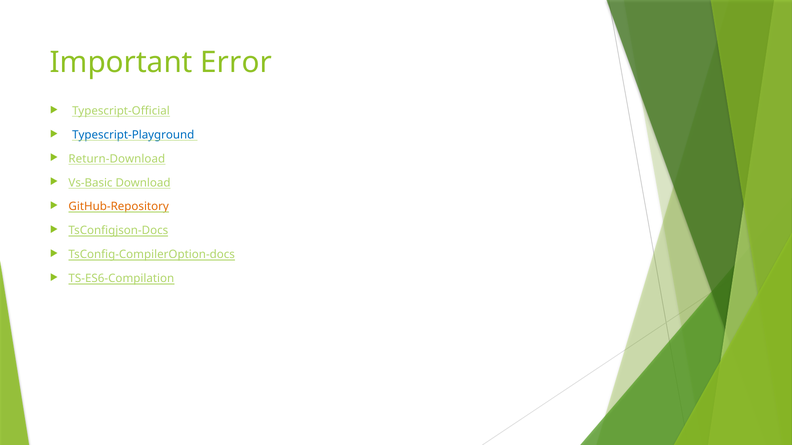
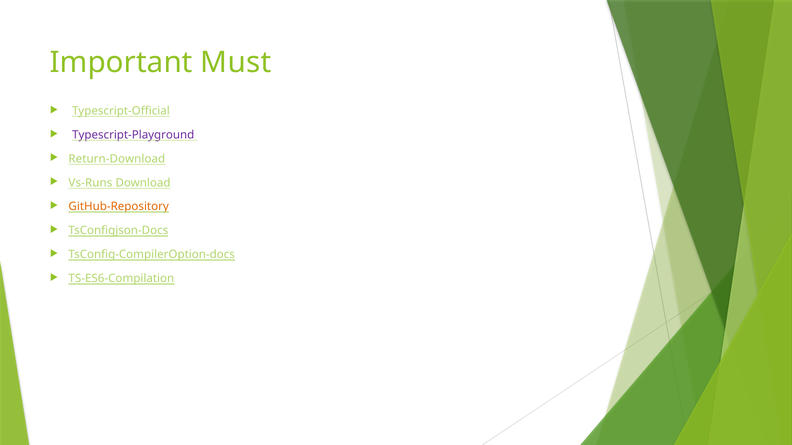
Error: Error -> Must (236, 62)
Typescript-Playground colour: blue -> purple (133, 135)
Vs-Basic: Vs-Basic -> Vs-Runs (90, 183)
